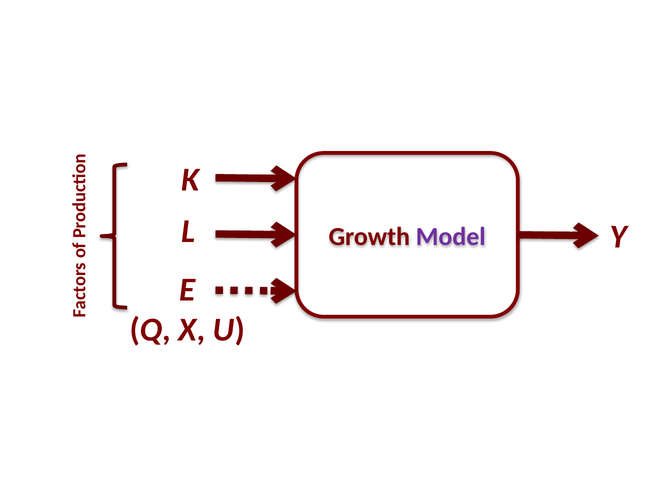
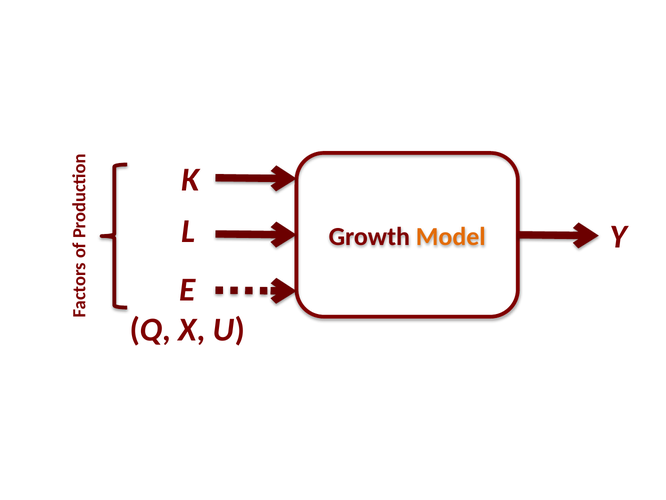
Model colour: purple -> orange (451, 236)
